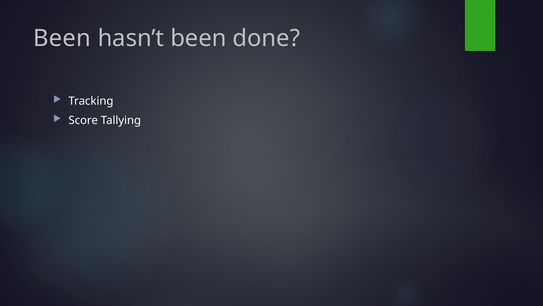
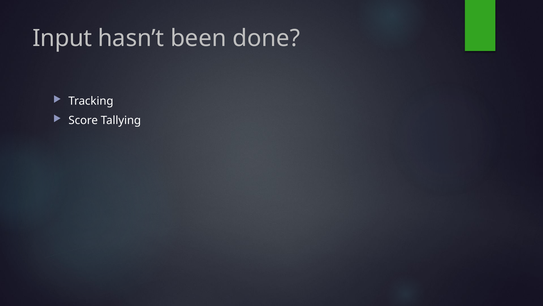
Been: Been -> Input (62, 38)
